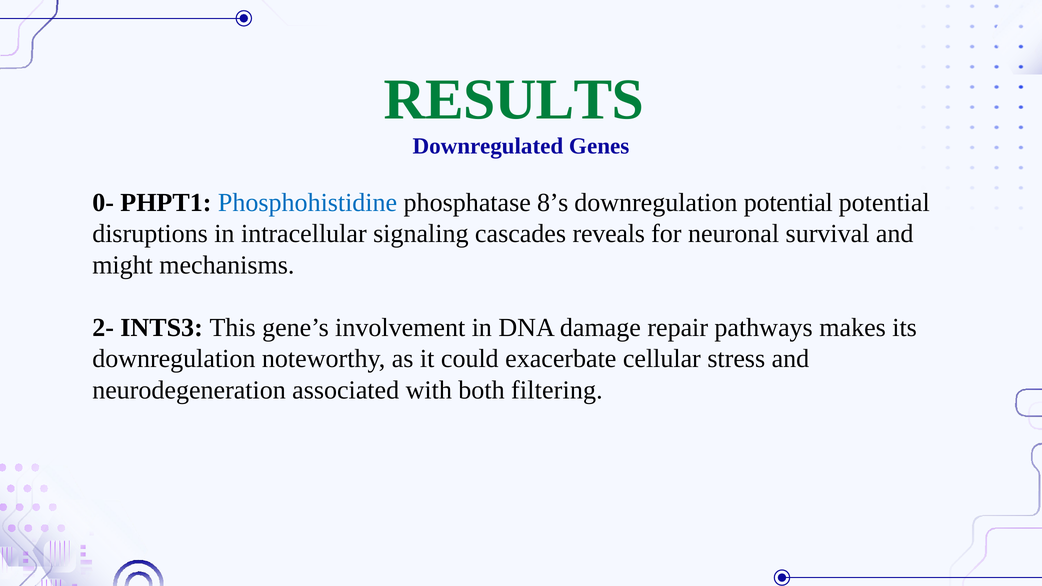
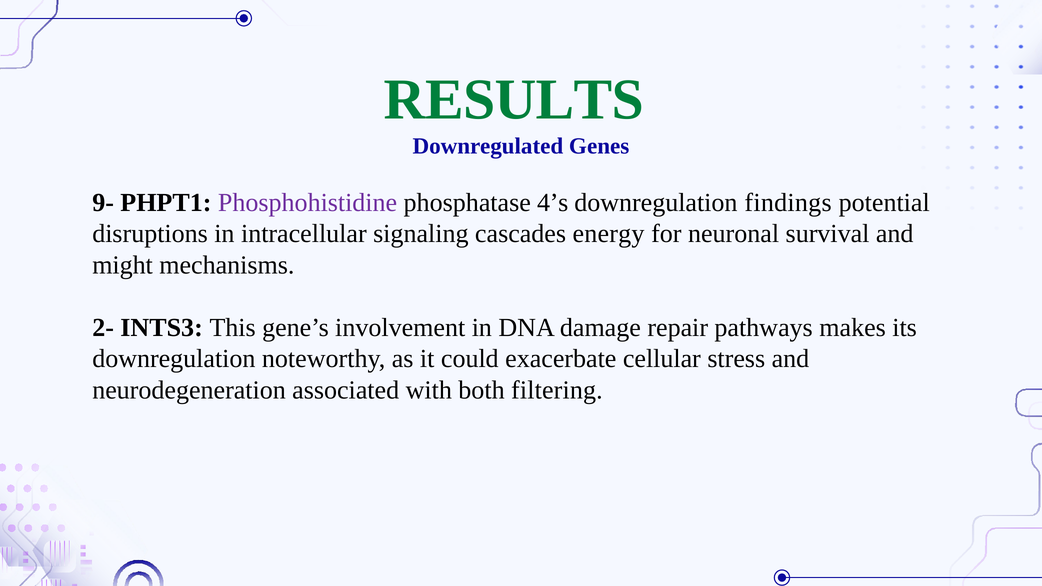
0-: 0- -> 9- (103, 203)
Phosphohistidine colour: blue -> purple (308, 203)
8’s: 8’s -> 4’s (553, 203)
downregulation potential: potential -> findings (788, 203)
reveals: reveals -> energy (609, 234)
